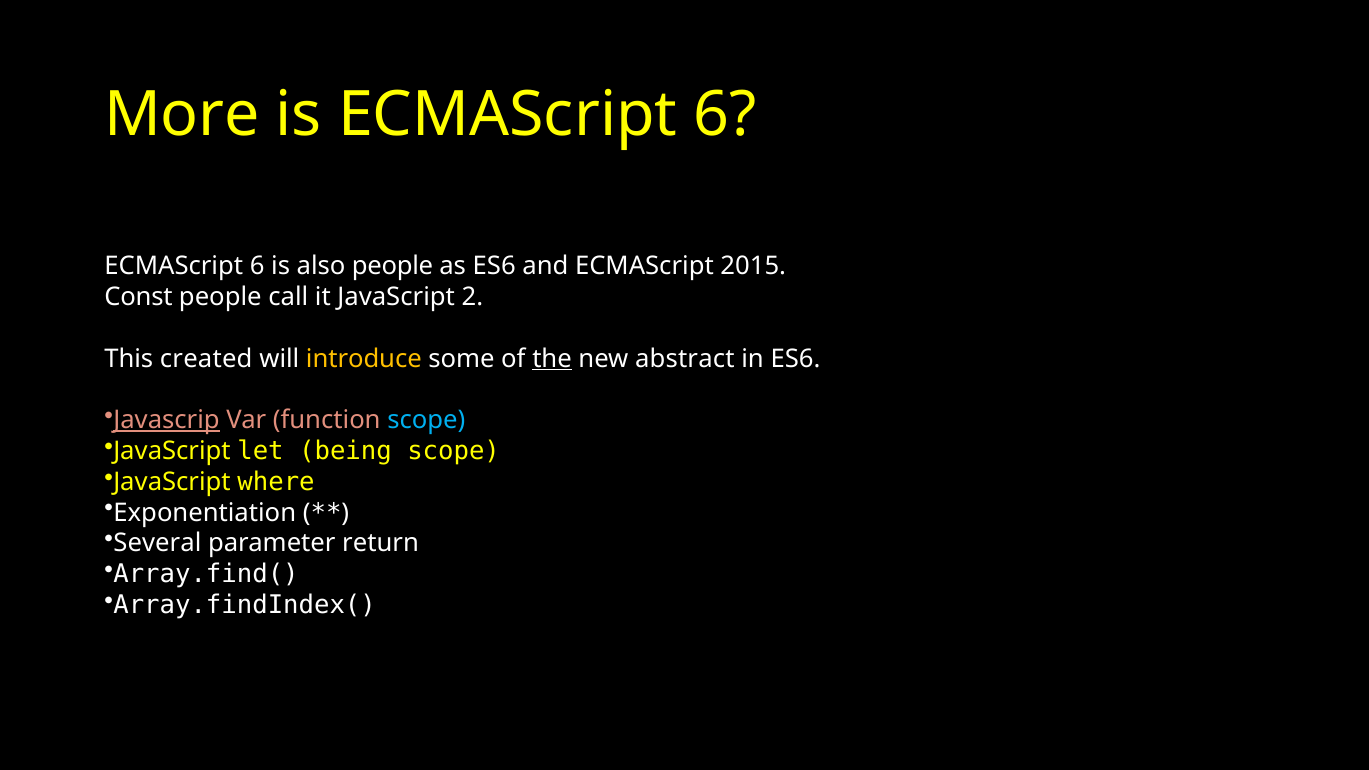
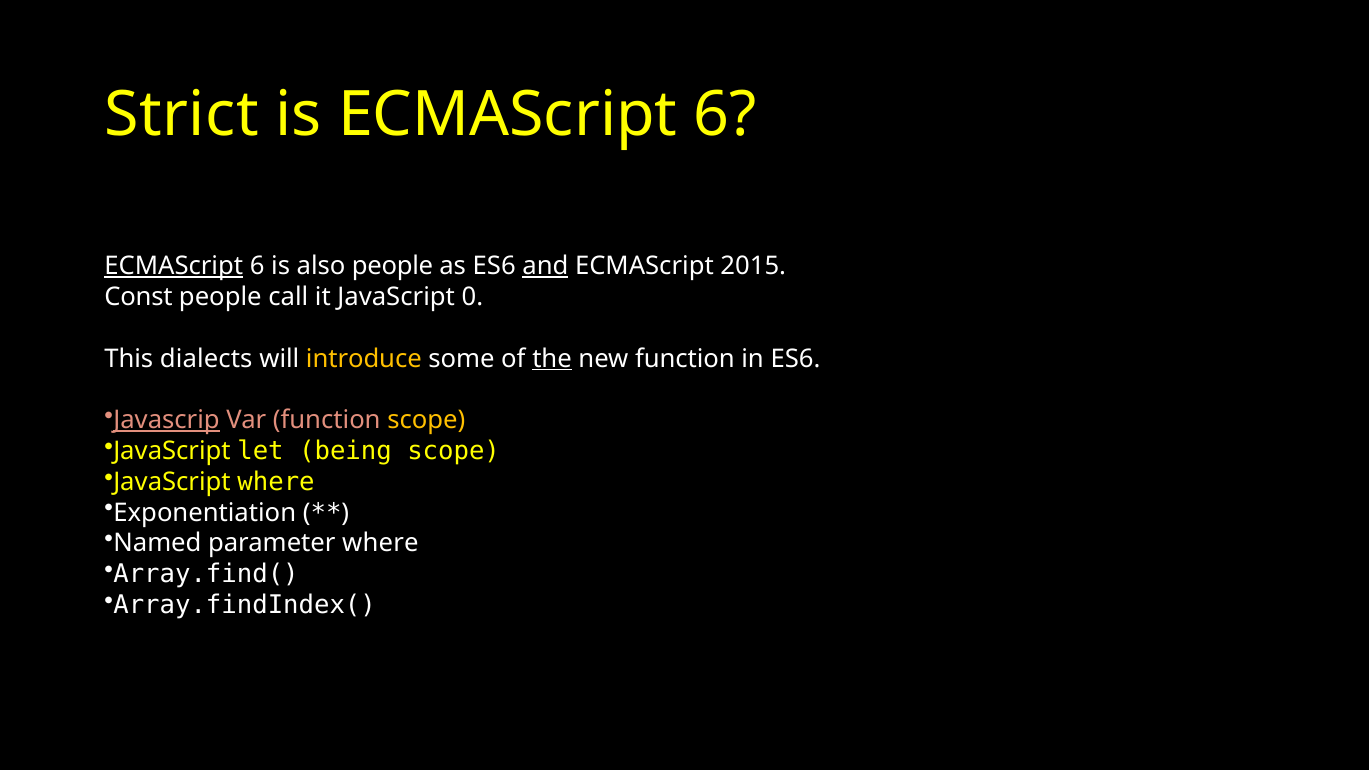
More: More -> Strict (182, 115)
ECMAScript underline: none -> present (174, 266)
and underline: none -> present (545, 266)
2: 2 -> 0 (472, 297)
created: created -> dialects (206, 359)
new abstract: abstract -> function (685, 359)
scope colour: light blue -> yellow (426, 420)
Several: Several -> Named (157, 543)
parameter return: return -> where (380, 543)
